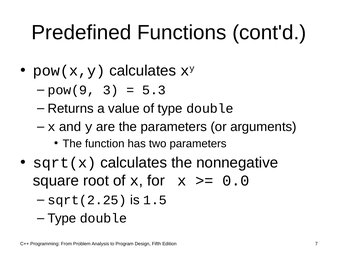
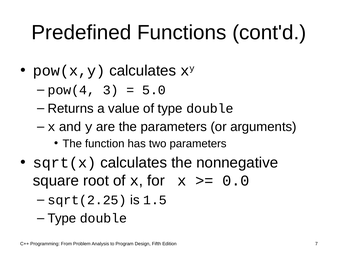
pow(9: pow(9 -> pow(4 (71, 90)
5.3: 5.3 -> 5.0 (154, 90)
